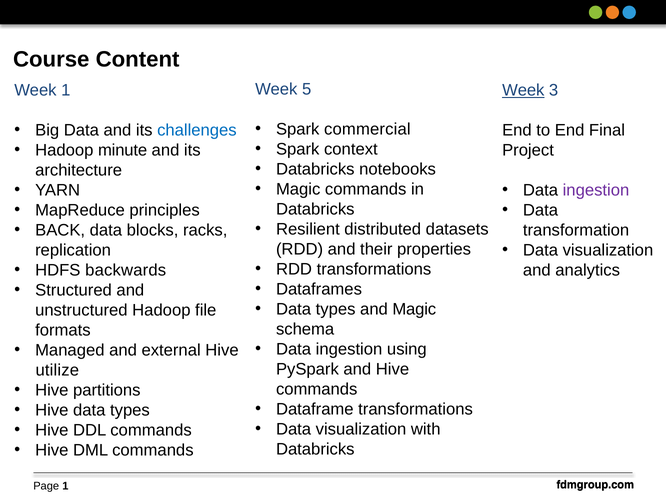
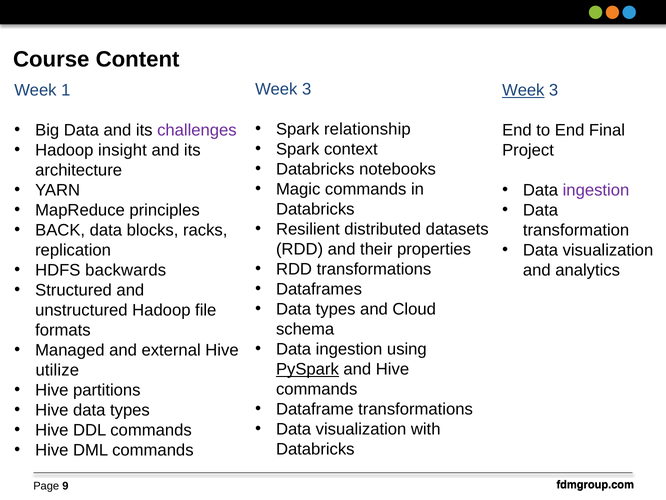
5: 5 -> 3 (307, 89)
commercial: commercial -> relationship (367, 129)
challenges colour: blue -> purple (197, 130)
minute: minute -> insight (122, 150)
and Magic: Magic -> Cloud (414, 309)
PySpark underline: none -> present (307, 369)
Page 1: 1 -> 9 (65, 485)
